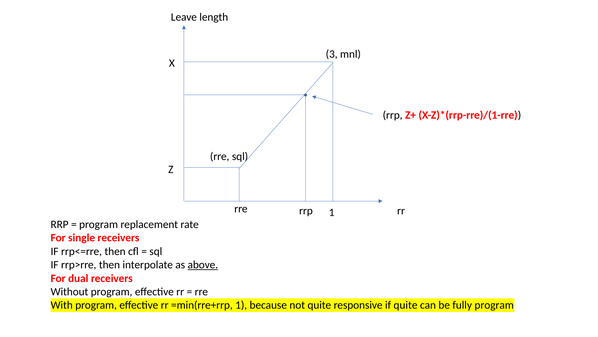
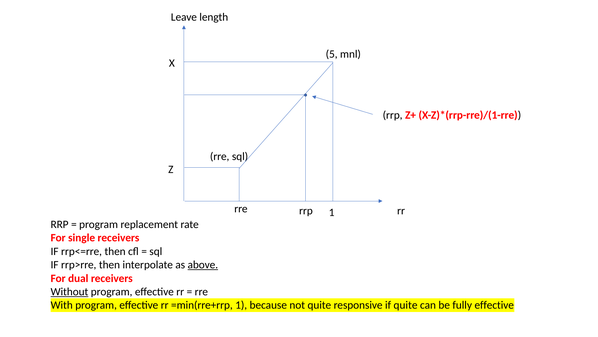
3: 3 -> 5 (332, 54)
Without underline: none -> present (69, 291)
fully program: program -> effective (494, 305)
